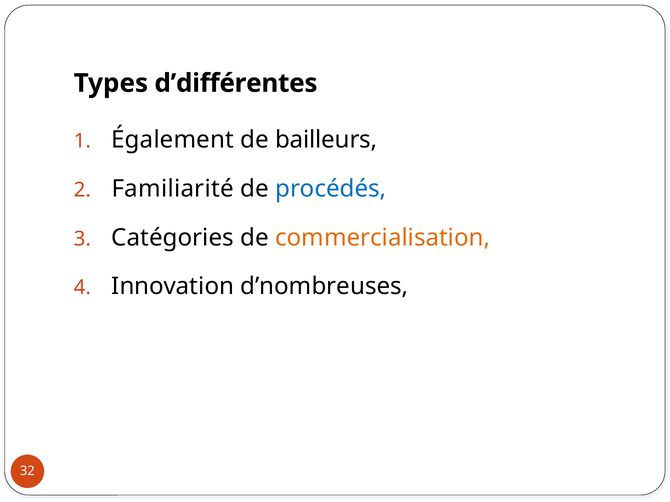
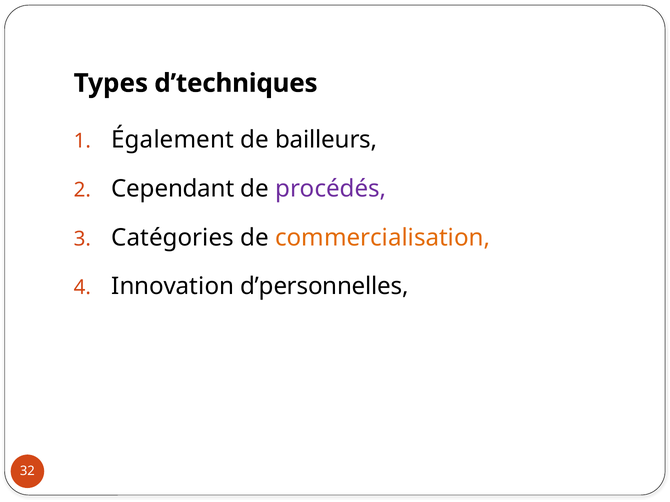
d’différentes: d’différentes -> d’techniques (236, 83)
Familiarité: Familiarité -> Cependant (173, 189)
procédés colour: blue -> purple (331, 189)
d’nombreuses: d’nombreuses -> d’personnelles (324, 287)
